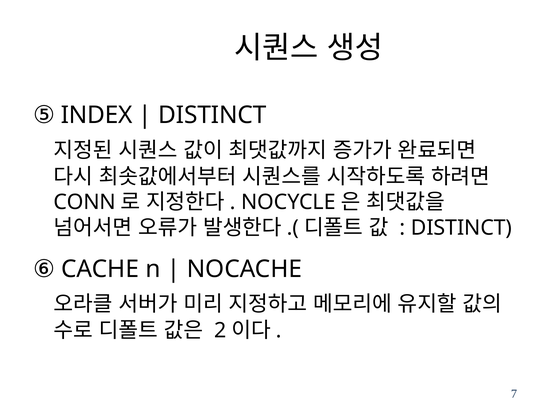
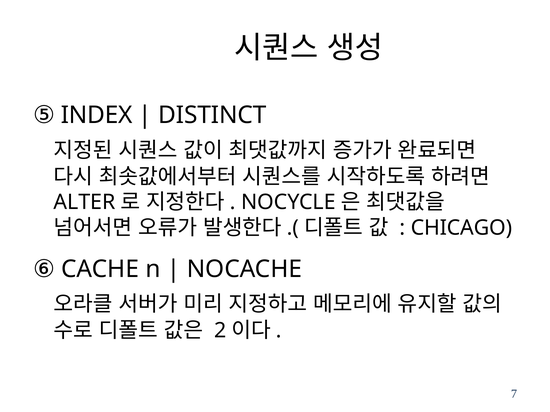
CONN: CONN -> ALTER (85, 203)
DISTINCT: DISTINCT -> CHICAGO (461, 228)
